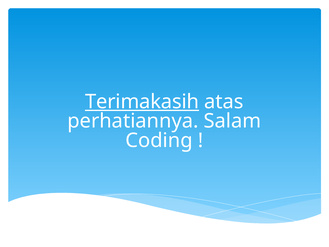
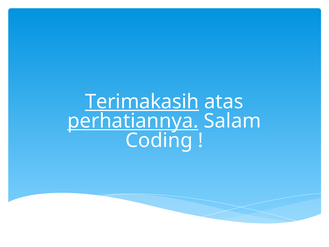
perhatiannya underline: none -> present (133, 121)
